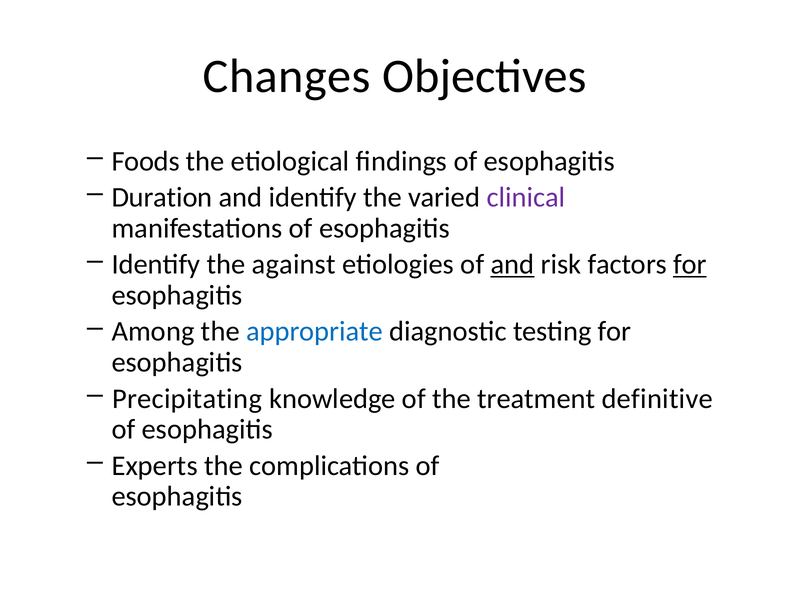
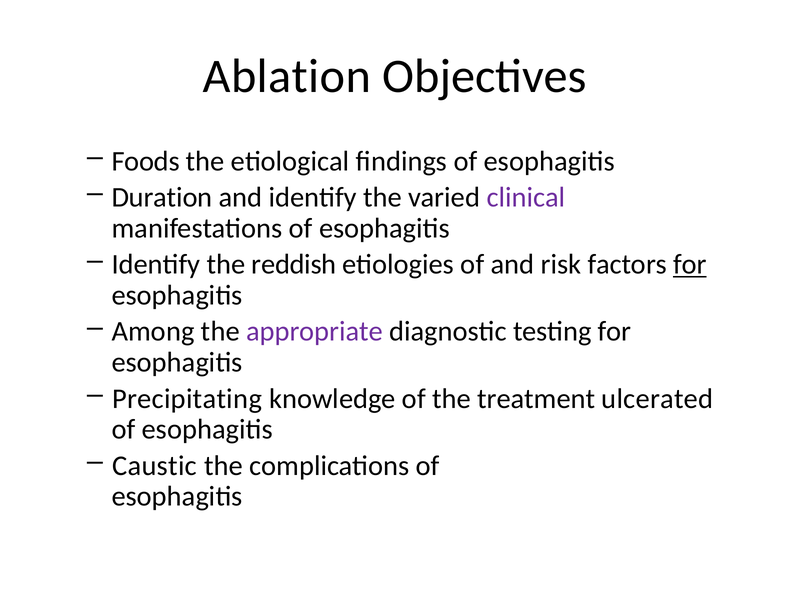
Changes: Changes -> Ablation (287, 76)
against: against -> reddish (294, 265)
and underline: present -> none (513, 265)
appropriate colour: blue -> purple (314, 332)
definitive: definitive -> ulcerated (657, 399)
Experts: Experts -> Caustic (154, 466)
